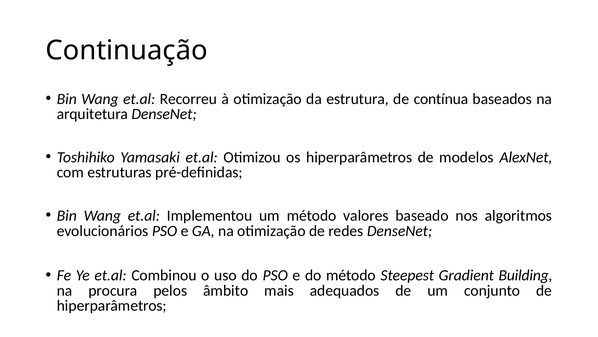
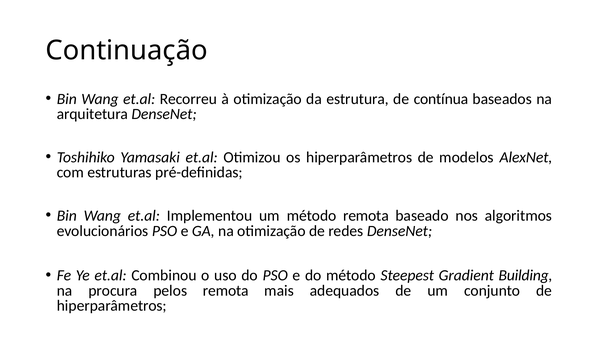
método valores: valores -> remota (366, 215)
pelos âmbito: âmbito -> remota (226, 290)
